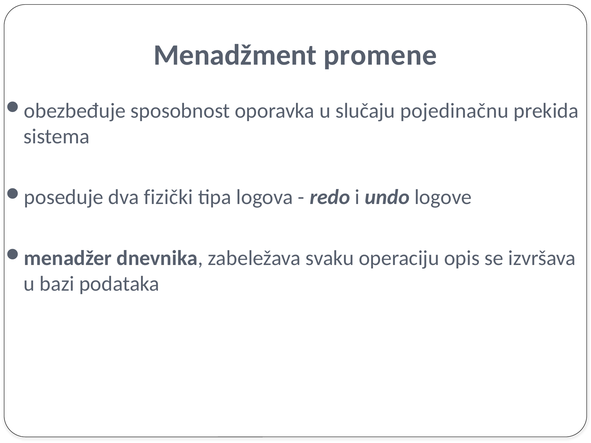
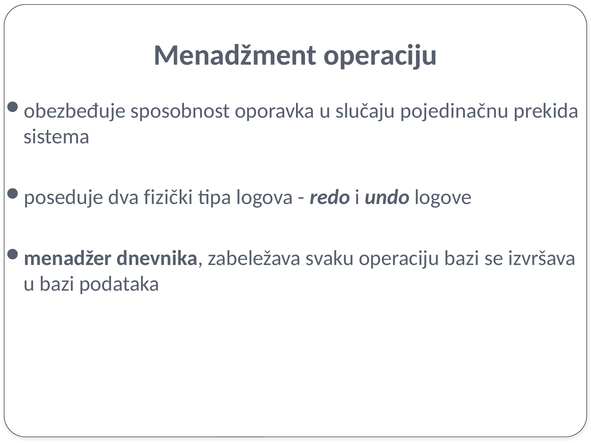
Menadžment promene: promene -> operaciju (380, 55)
operaciju opis: opis -> bazi (462, 258)
